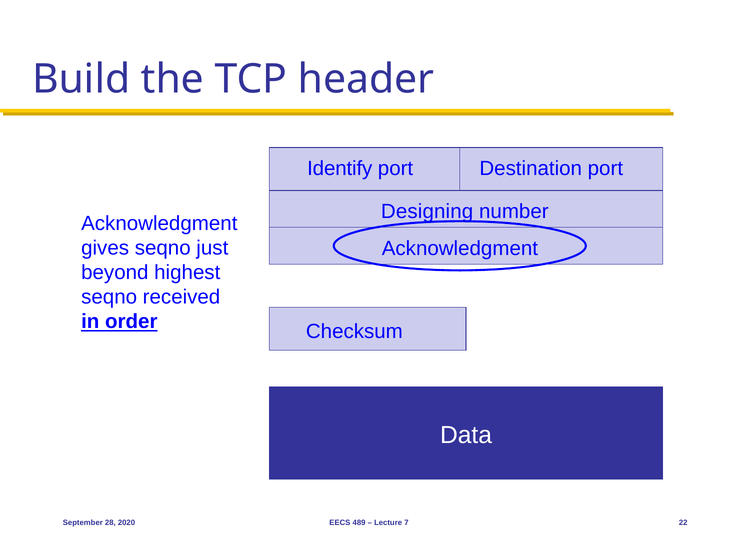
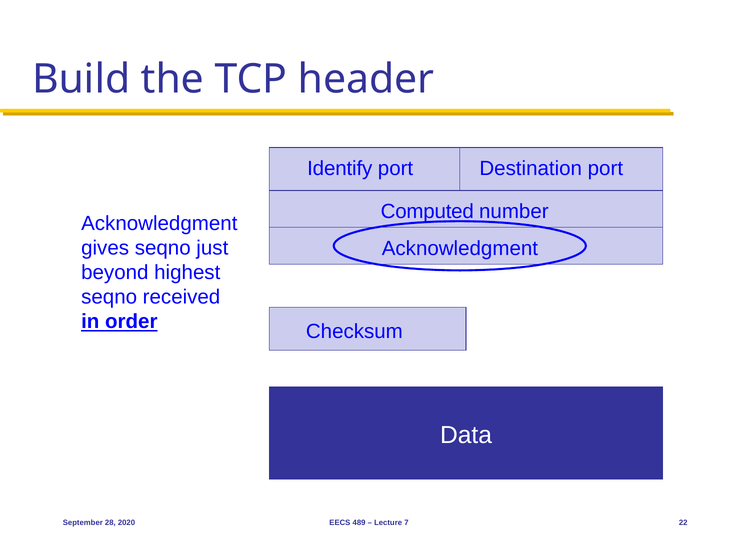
Designing: Designing -> Computed (427, 212)
